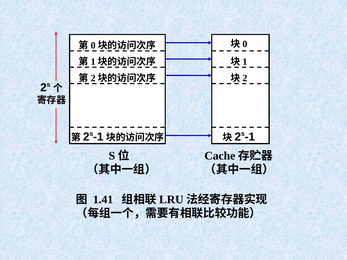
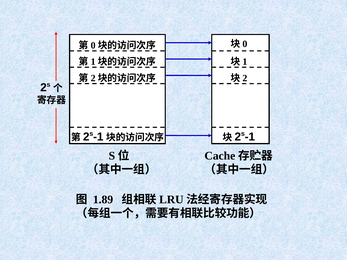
1.41: 1.41 -> 1.89 (103, 200)
